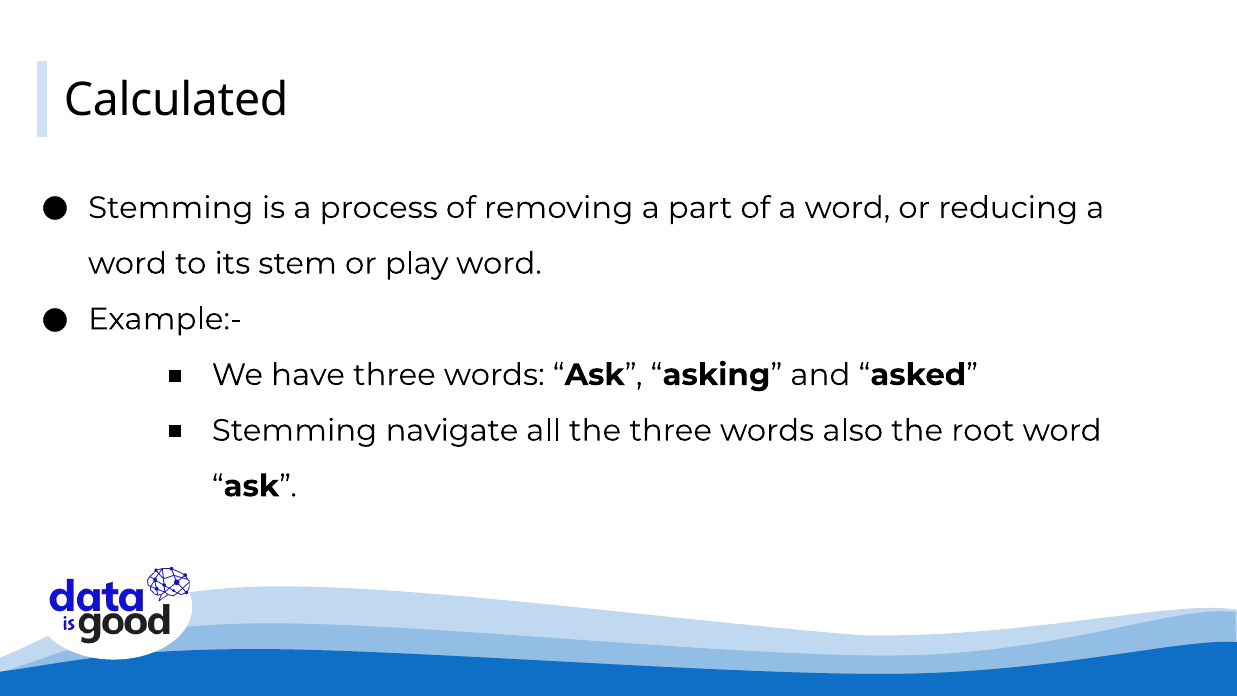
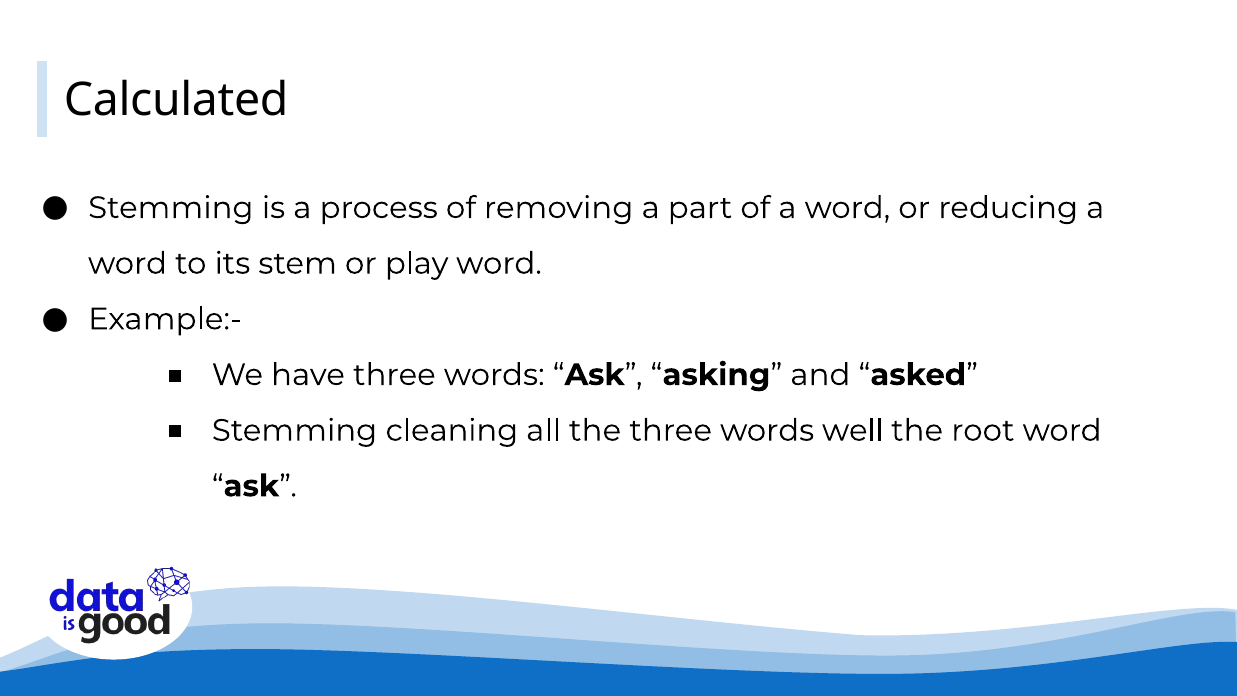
navigate: navigate -> cleaning (452, 430)
also: also -> well (853, 430)
